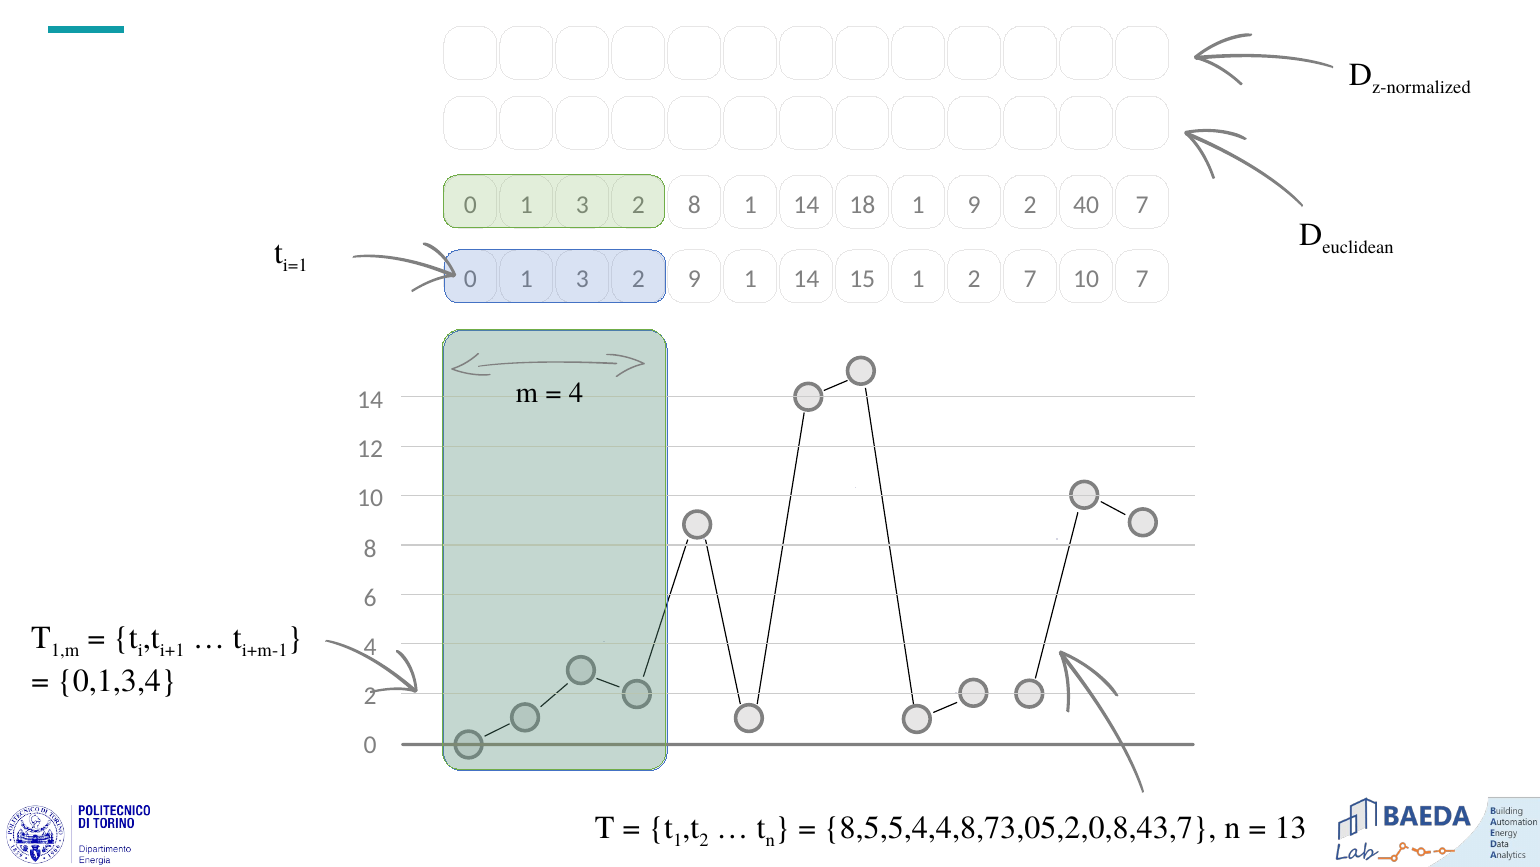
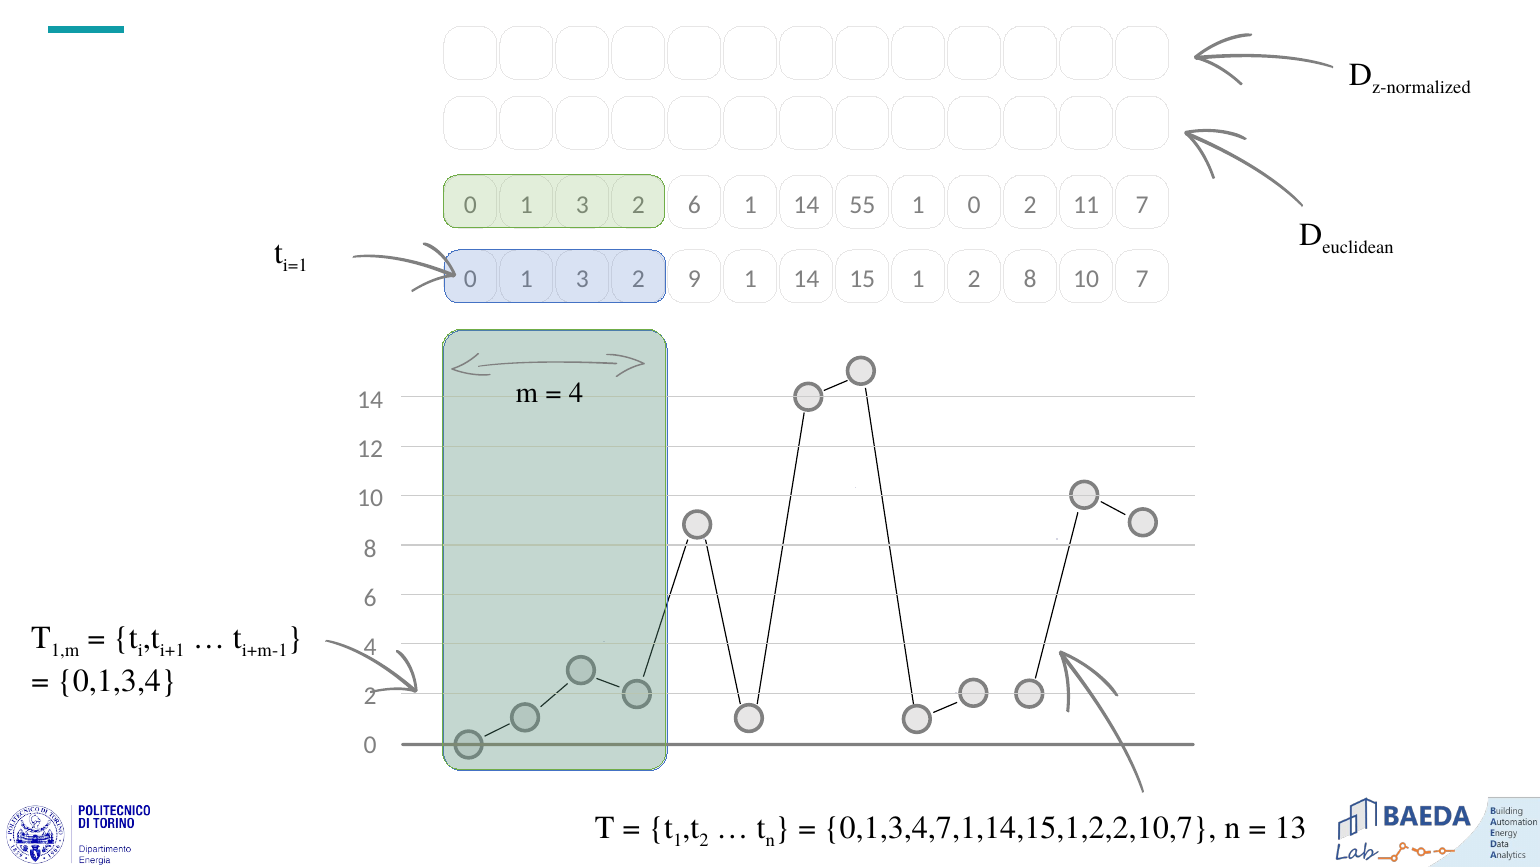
8: 8 -> 6 (694, 205)
18: 18 -> 55 (862, 205)
1 9: 9 -> 0 (974, 205)
40: 40 -> 11 (1086, 205)
2 7: 7 -> 8 (1030, 279)
8,5,5,4,4,8,73,05,2,0,8,43,7: 8,5,5,4,4,8,73,05,2,0,8,43,7 -> 0,1,3,4,7,1,14,15,1,2,2,10,7 (1020, 828)
